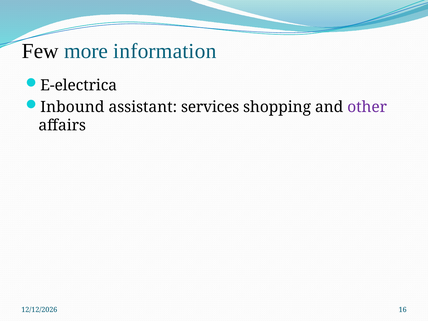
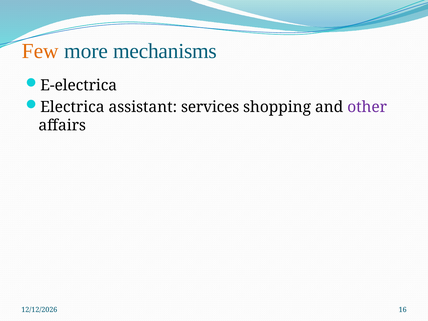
Few colour: black -> orange (40, 51)
information: information -> mechanisms (165, 51)
Inbound: Inbound -> Electrica (72, 107)
